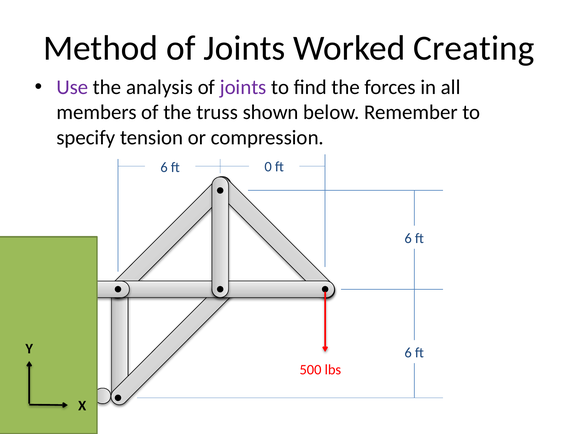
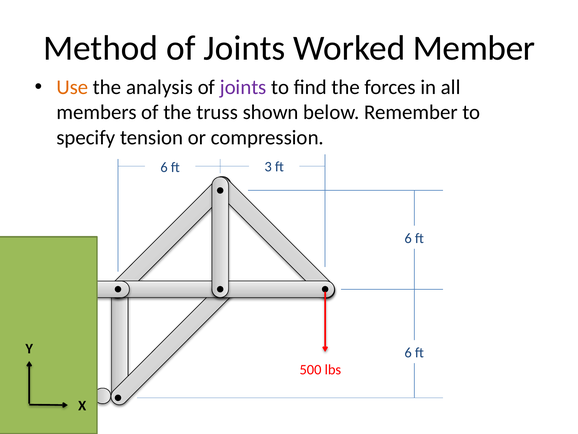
Creating: Creating -> Member (474, 48)
Use colour: purple -> orange (72, 87)
0: 0 -> 3 (268, 167)
